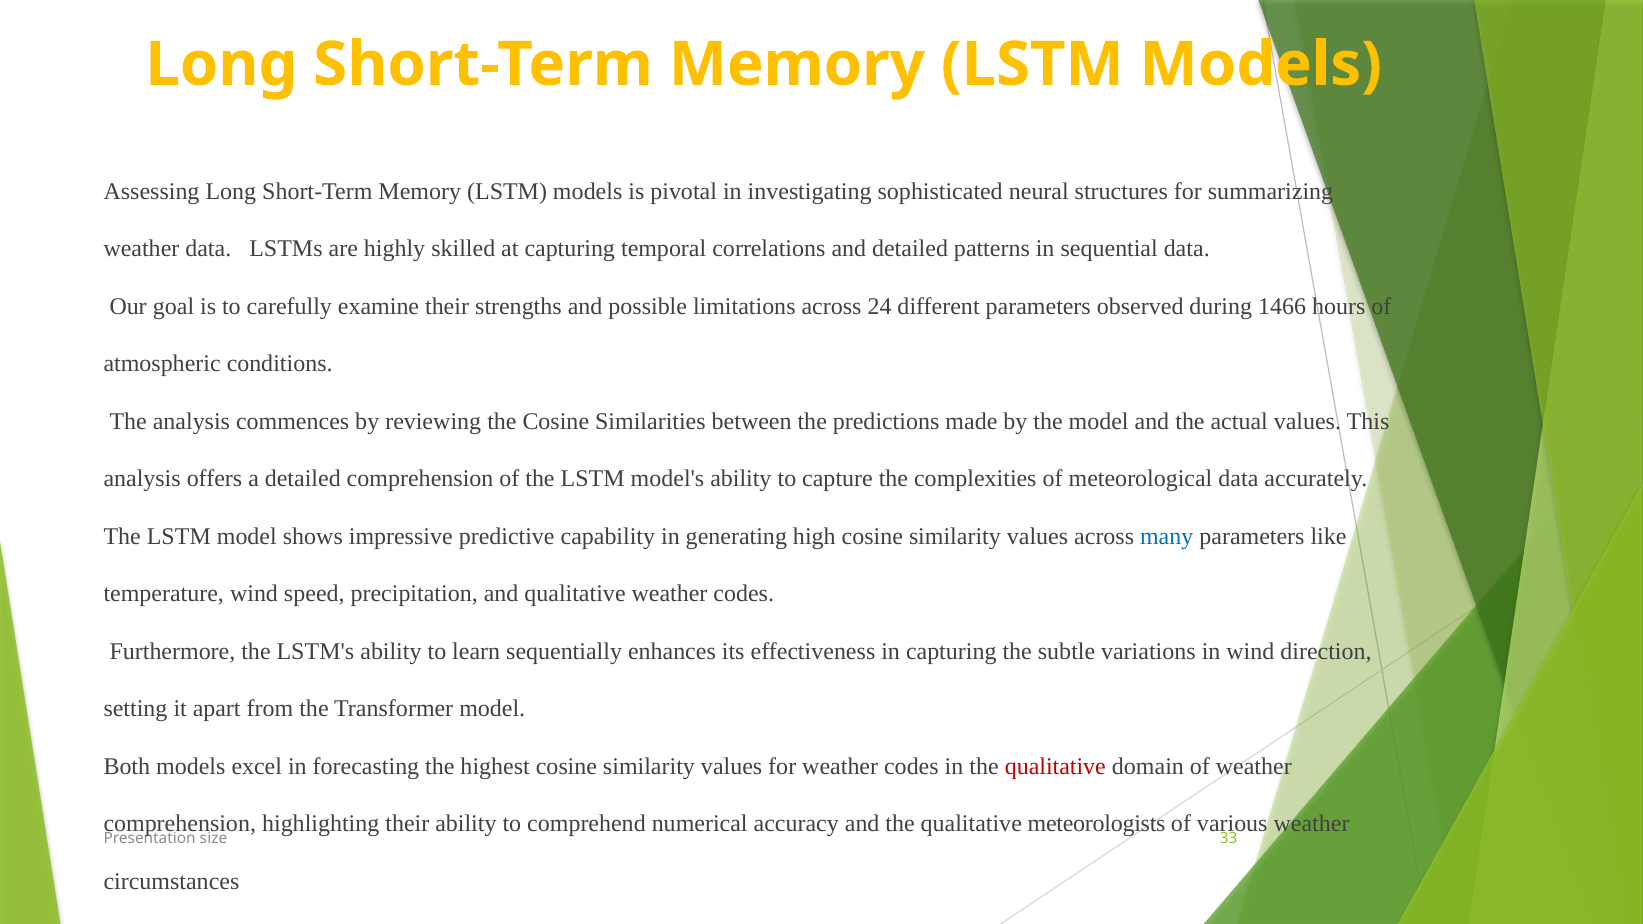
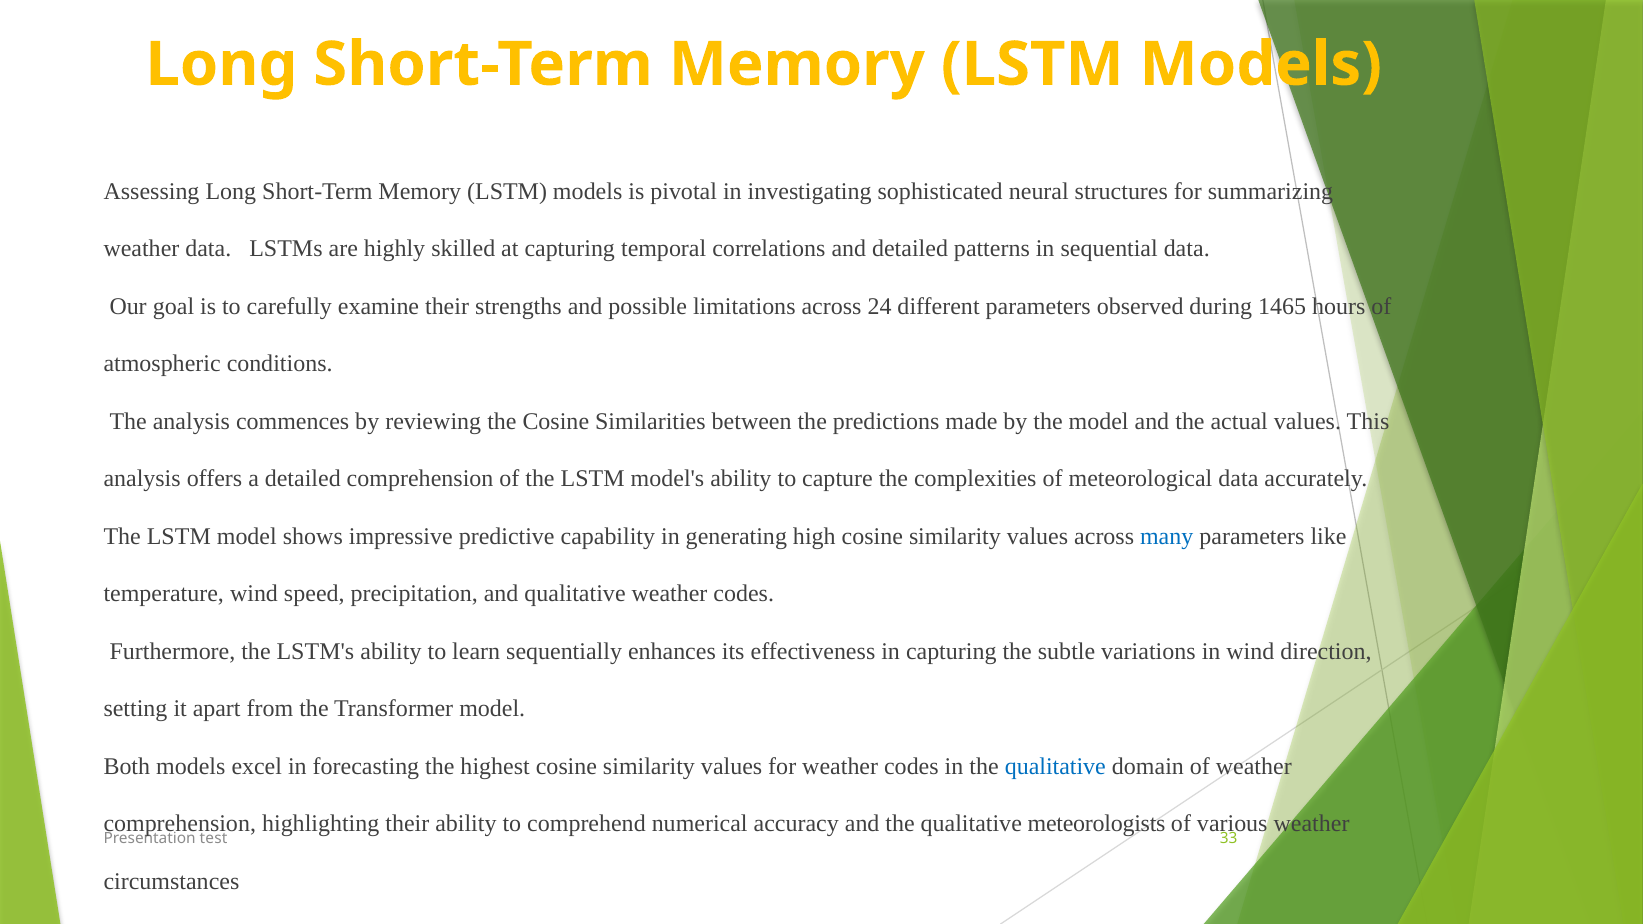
1466: 1466 -> 1465 (1282, 306)
qualitative colour: red -> blue (1055, 767)
size: size -> test (214, 839)
